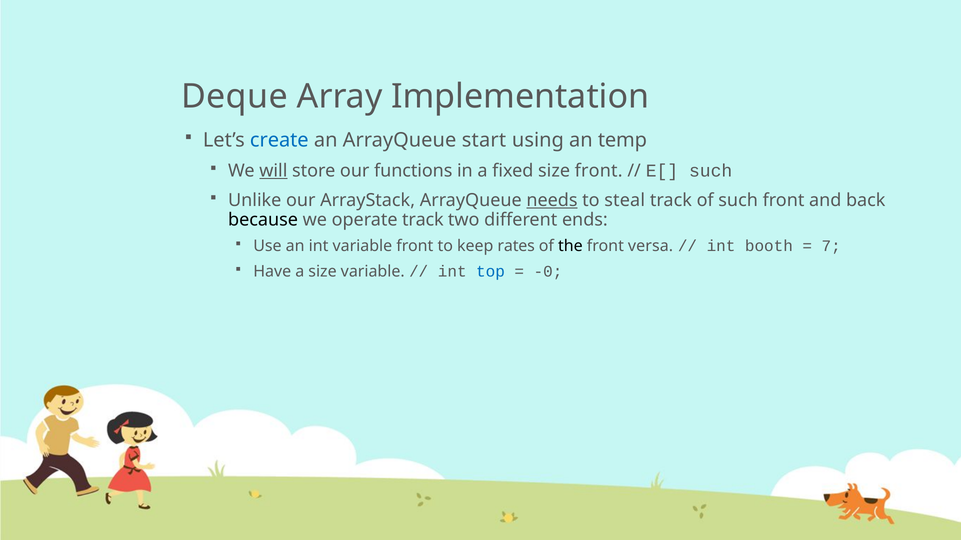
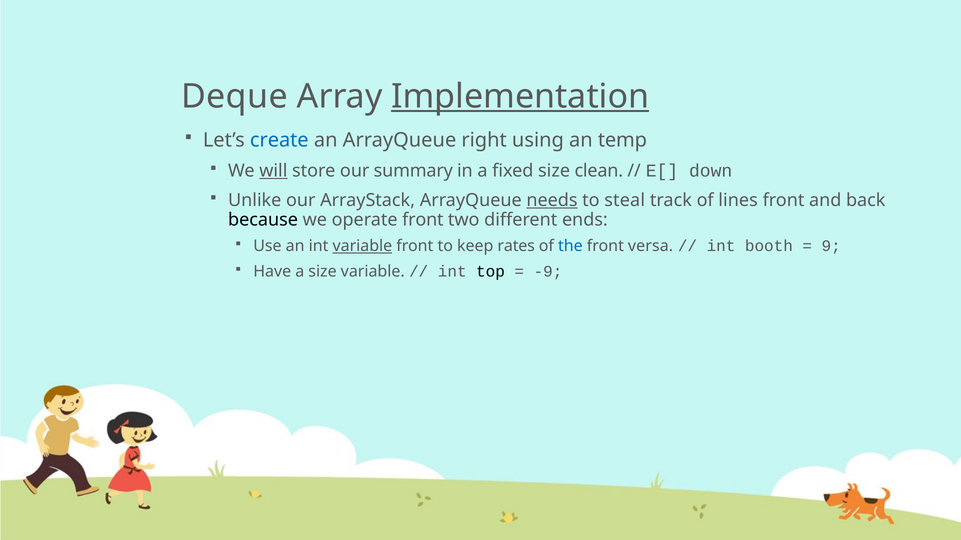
Implementation underline: none -> present (520, 96)
start: start -> right (484, 140)
functions: functions -> summary (413, 171)
size front: front -> clean (599, 171)
E[ such: such -> down (711, 171)
of such: such -> lines (738, 200)
operate track: track -> front (423, 220)
variable underline: none -> present (362, 246)
the colour: black -> blue (570, 246)
7: 7 -> 9 (831, 246)
top colour: blue -> black (491, 272)
-0: -0 -> -9 (548, 272)
